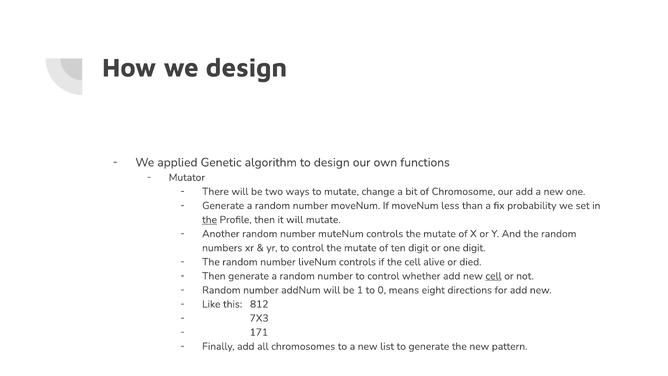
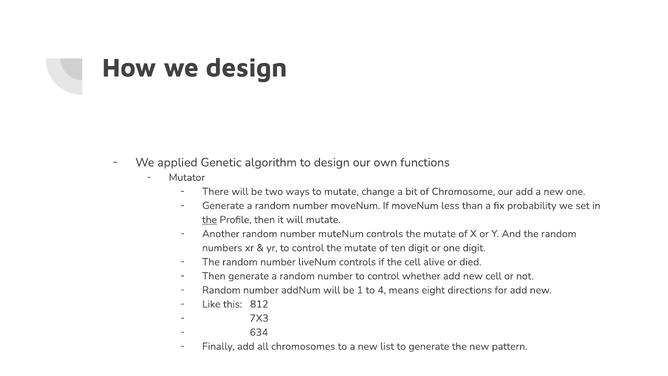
cell underline: present -> none (494, 276)
0: 0 -> 4 (382, 290)
171: 171 -> 634 (259, 332)
